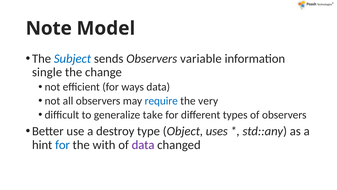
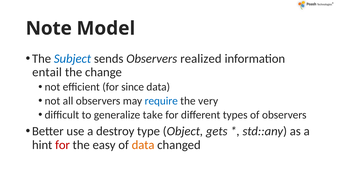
variable: variable -> realized (201, 58)
single: single -> entail (47, 72)
ways: ways -> since (133, 87)
uses: uses -> gets (217, 131)
for colour: blue -> red (62, 145)
with: with -> easy (104, 145)
data colour: purple -> orange (143, 145)
